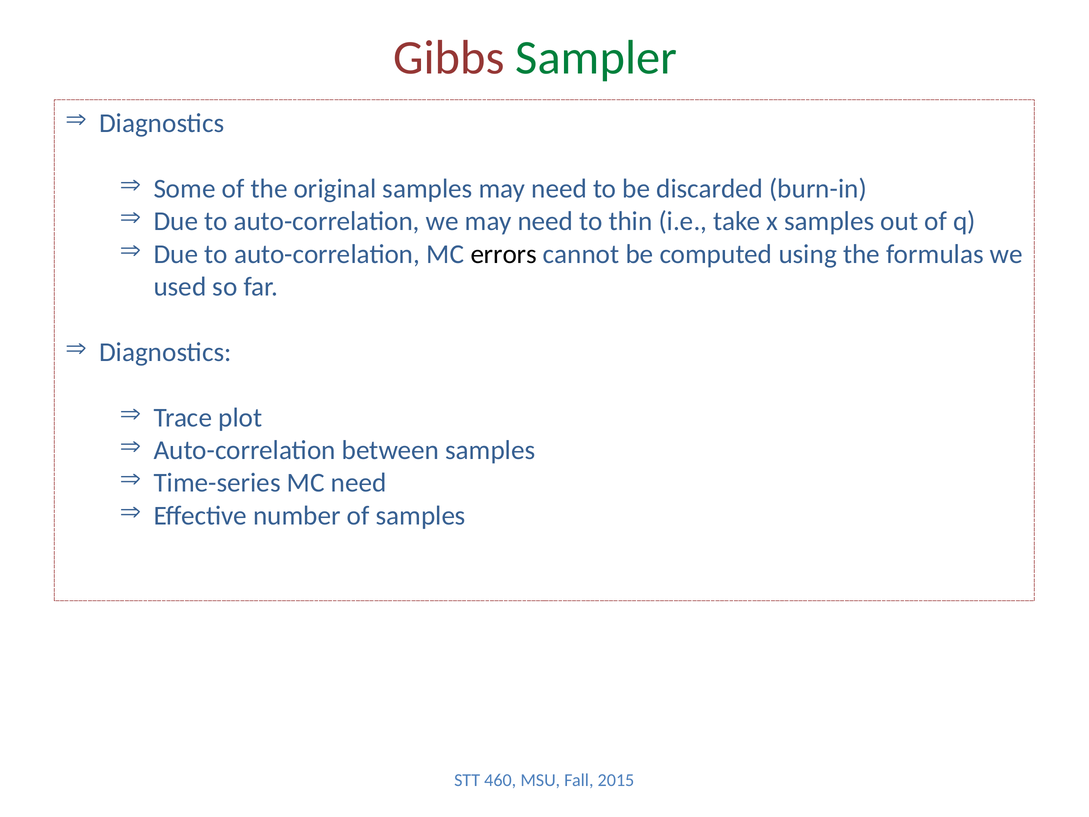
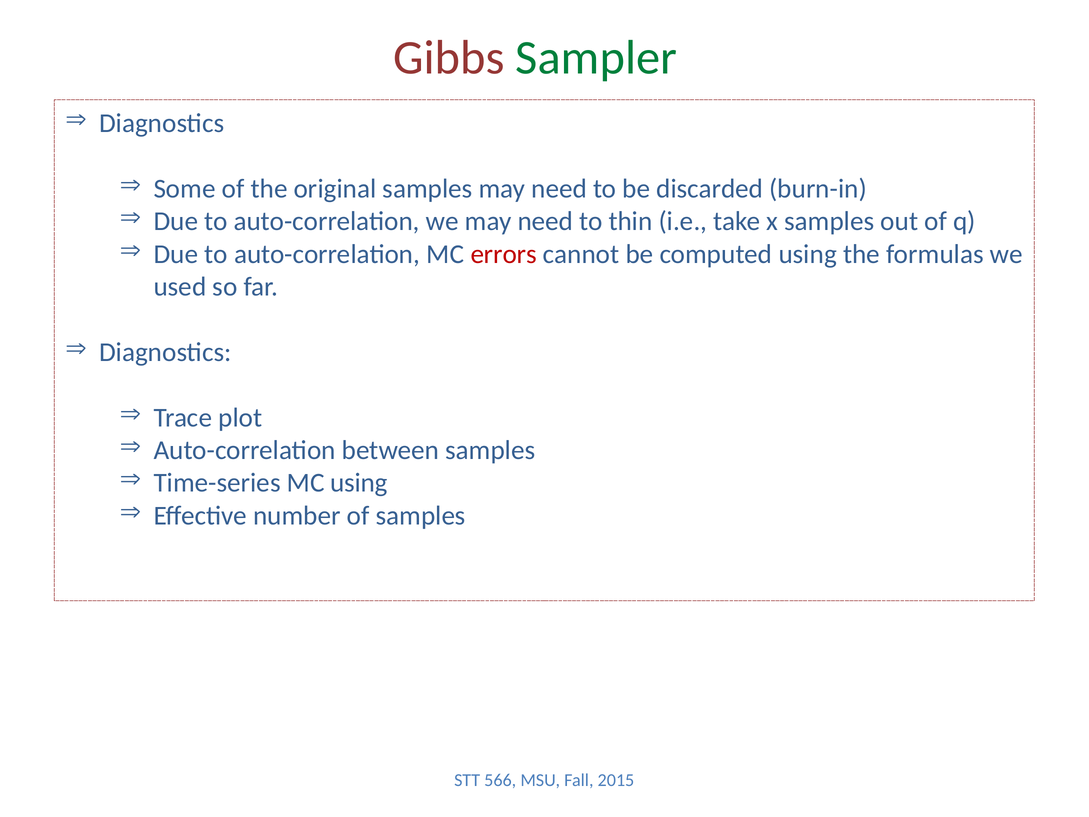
errors colour: black -> red (504, 254)
MC need: need -> using (359, 483)
460: 460 -> 566 (500, 780)
